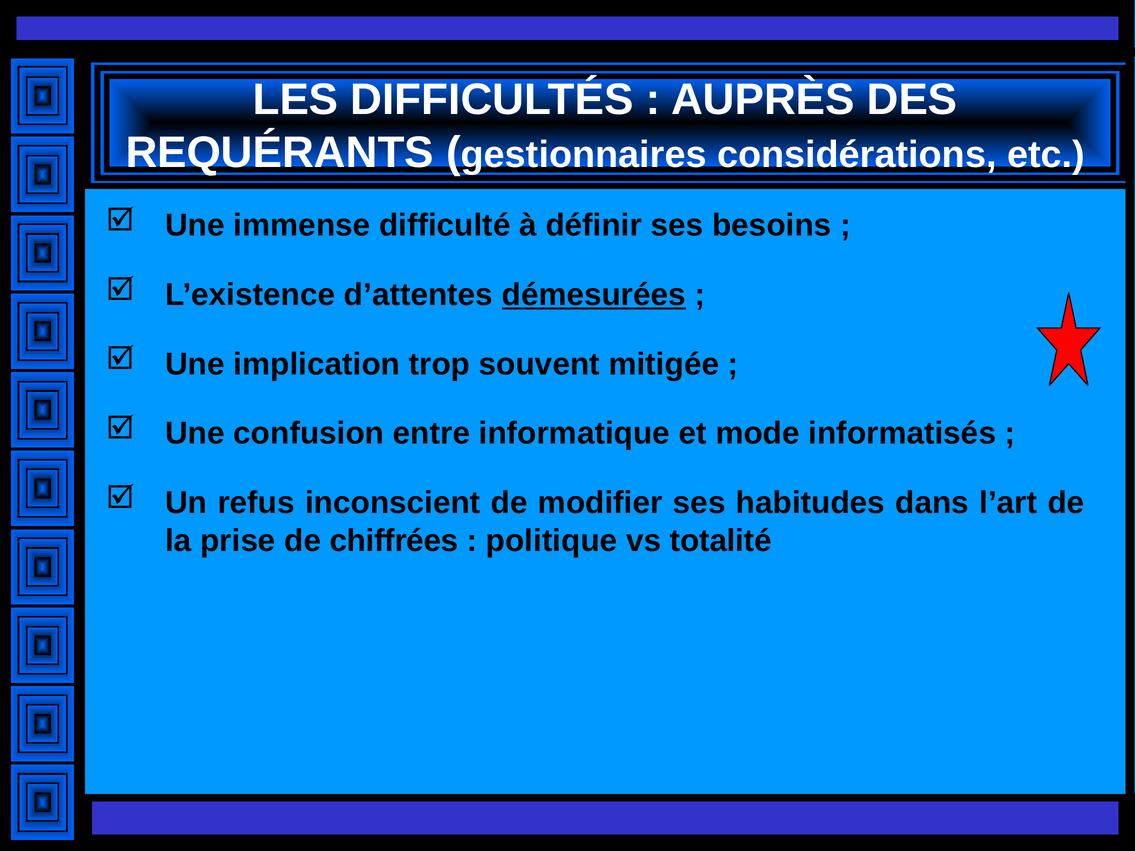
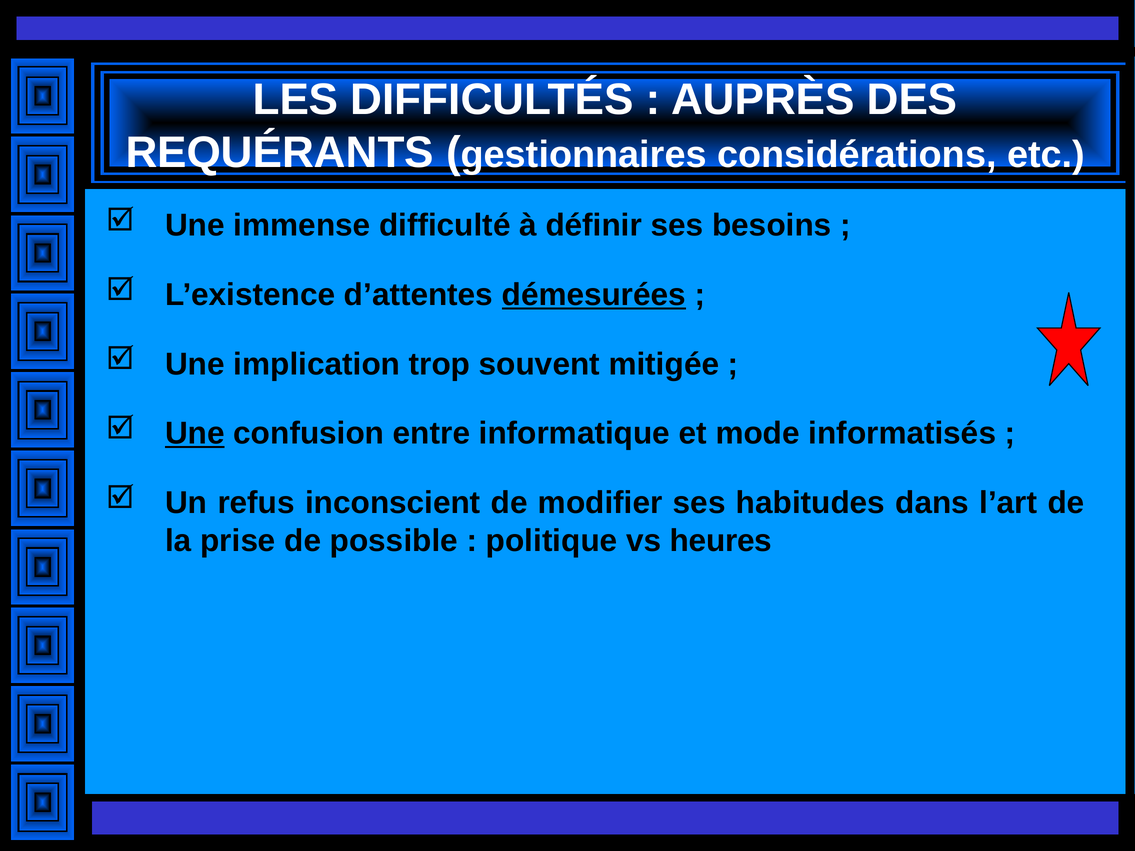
Une underline: none -> present (195, 434)
chiffrées: chiffrées -> possible (394, 541)
totalité: totalité -> heures (721, 541)
